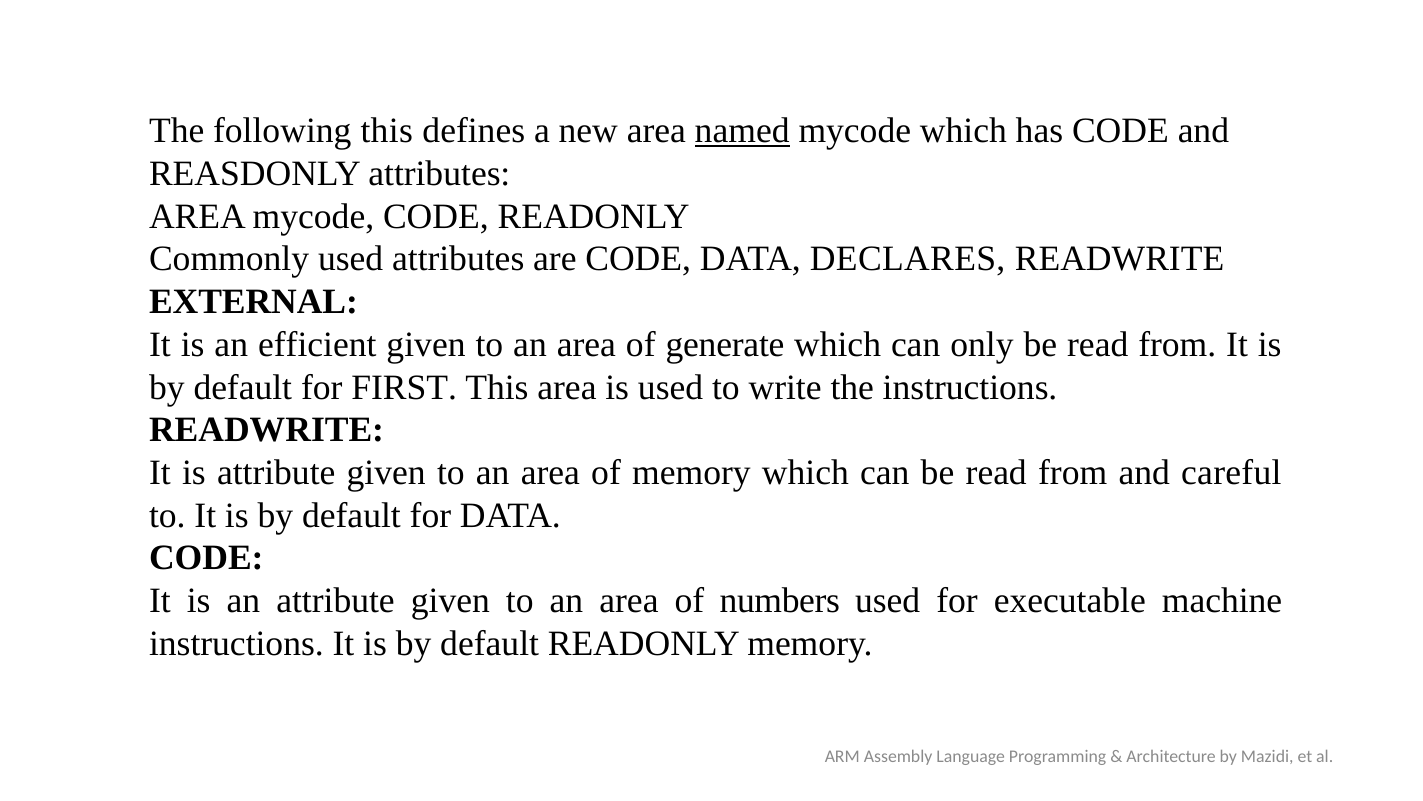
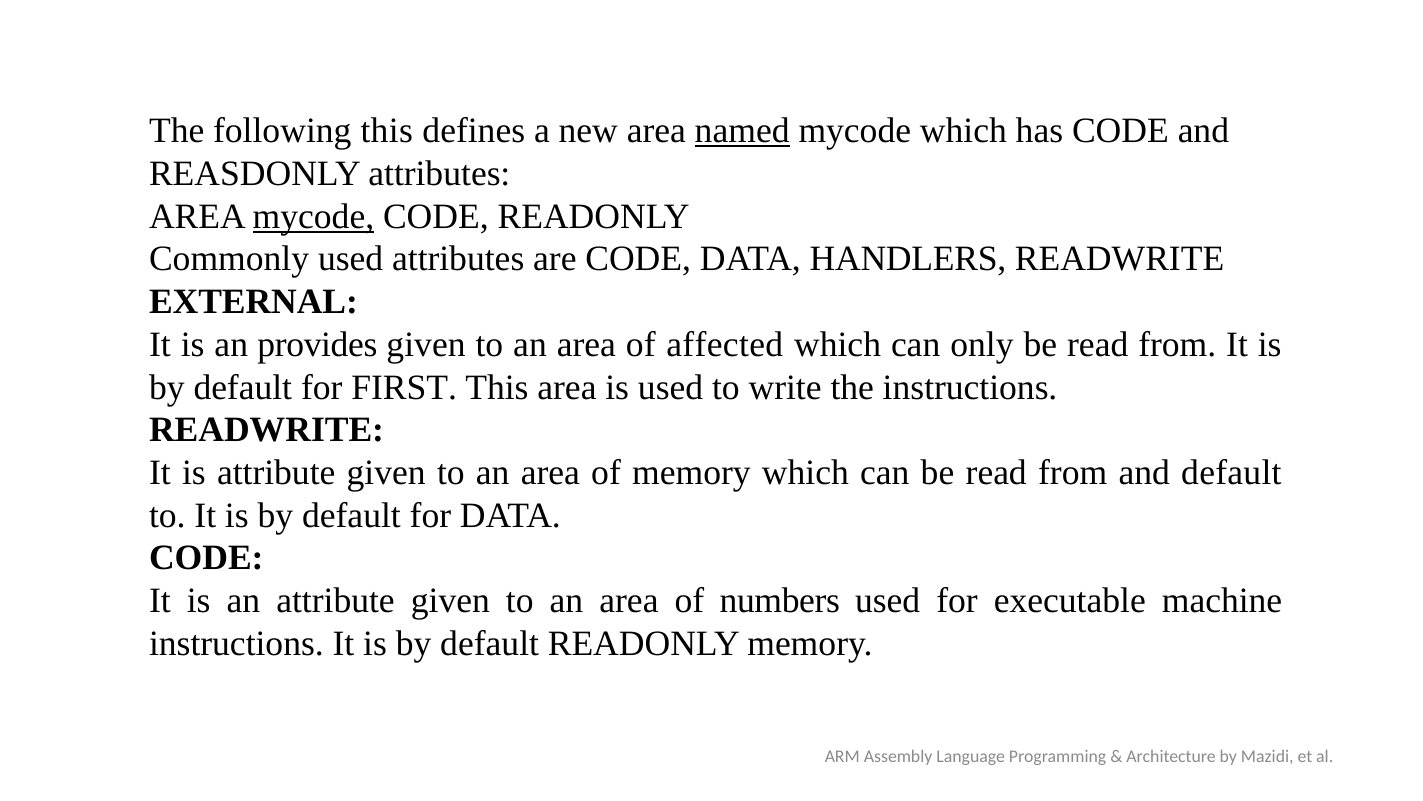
mycode underline: none -> present (313, 216)
DECLARES: DECLARES -> HANDLERS (908, 259)
efficient: efficient -> provides (317, 344)
generate: generate -> affected (725, 344)
and careful: careful -> default (1231, 472)
